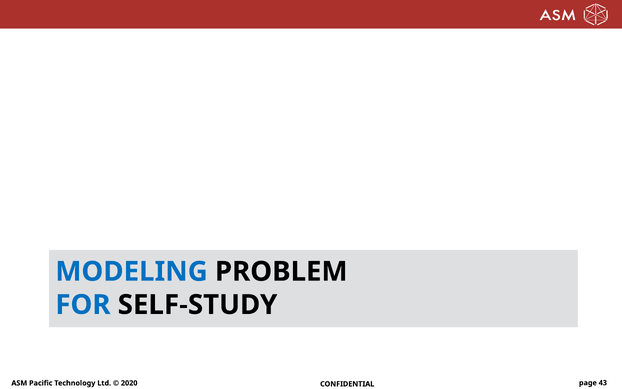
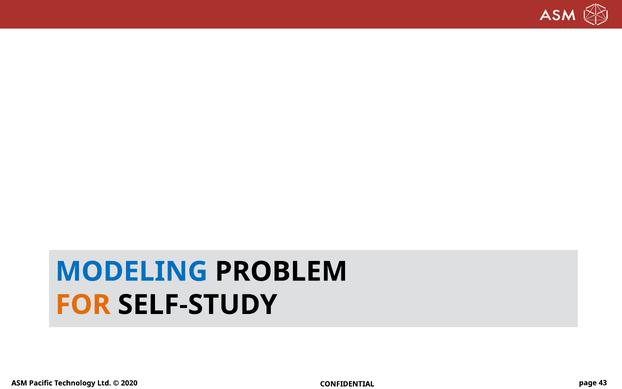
FOR colour: blue -> orange (83, 305)
